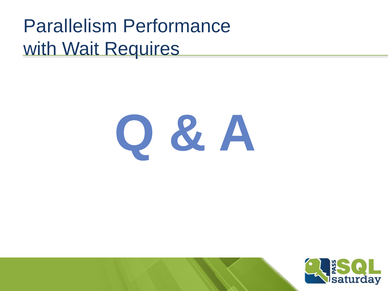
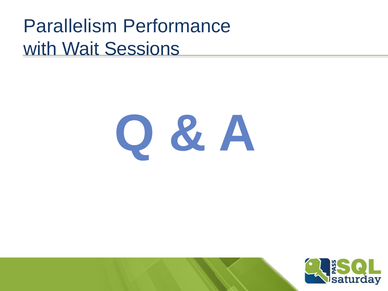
Requires: Requires -> Sessions (142, 49)
